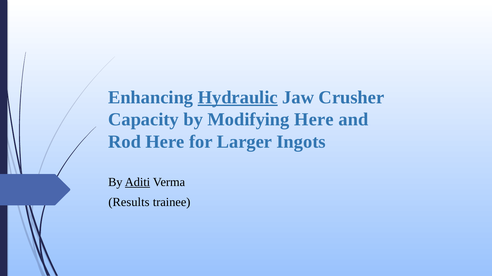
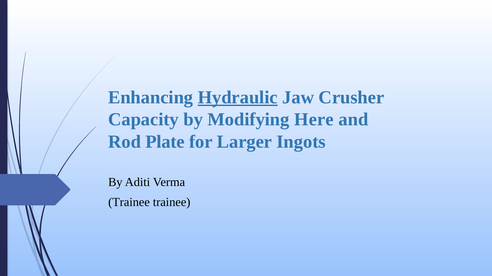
Rod Here: Here -> Plate (165, 142)
Aditi underline: present -> none (138, 183)
Results: Results -> Trainee (129, 203)
